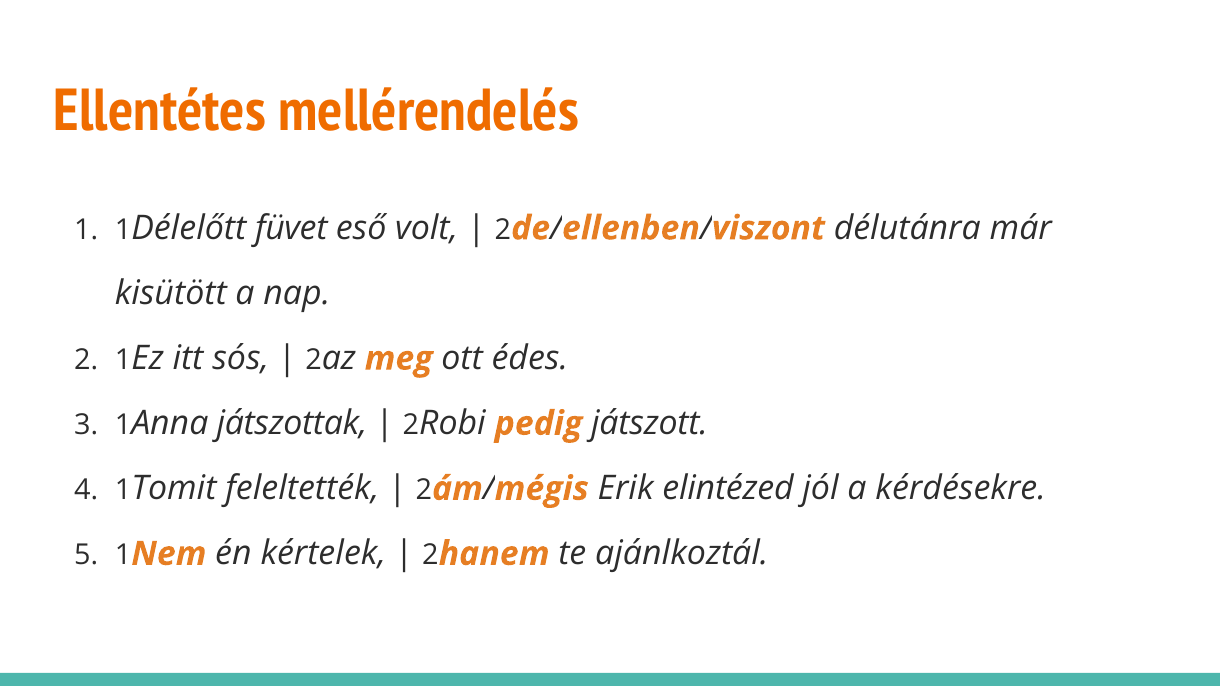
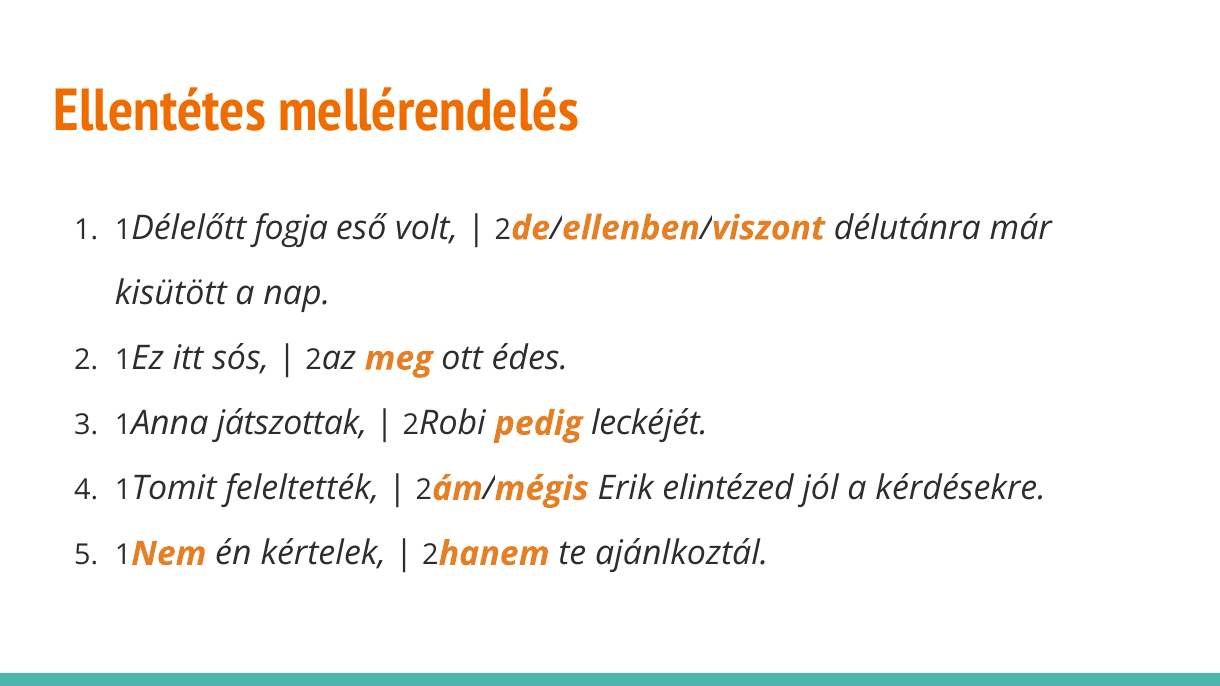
füvet: füvet -> fogja (291, 228)
játszott: játszott -> leckéjét (650, 424)
